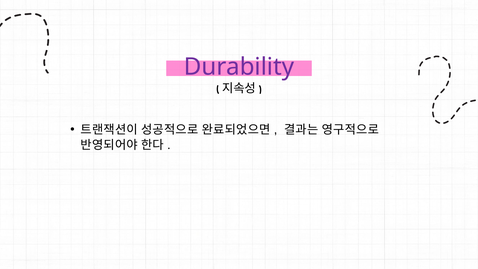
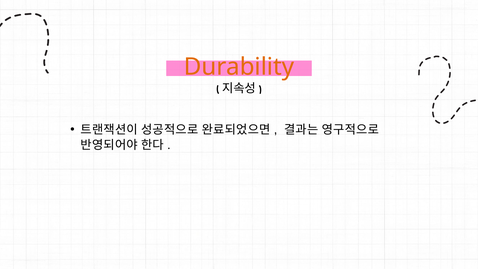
Durability colour: purple -> orange (239, 67)
